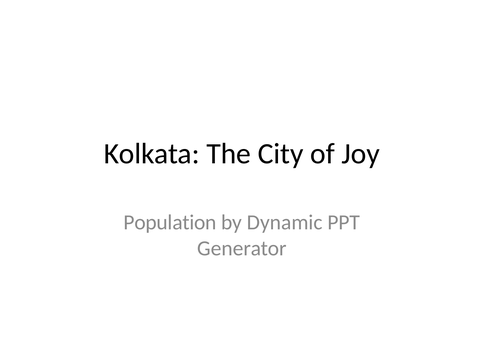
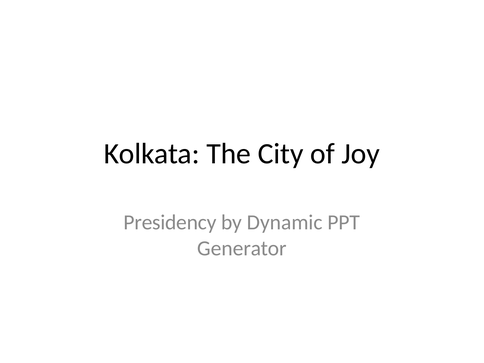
Population: Population -> Presidency (170, 223)
